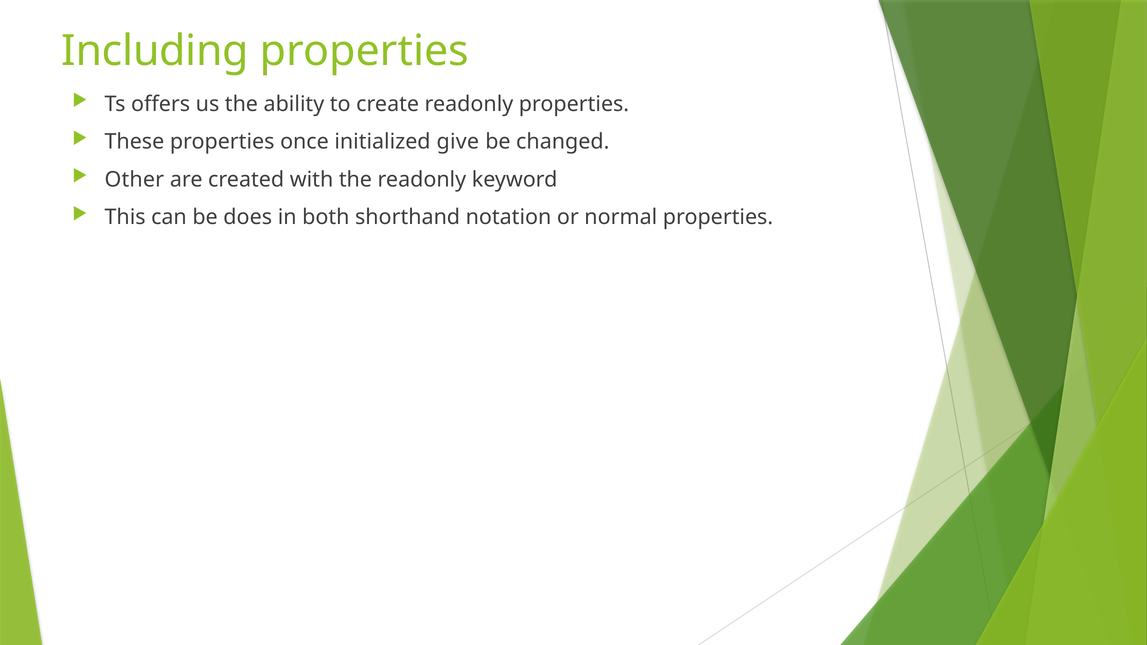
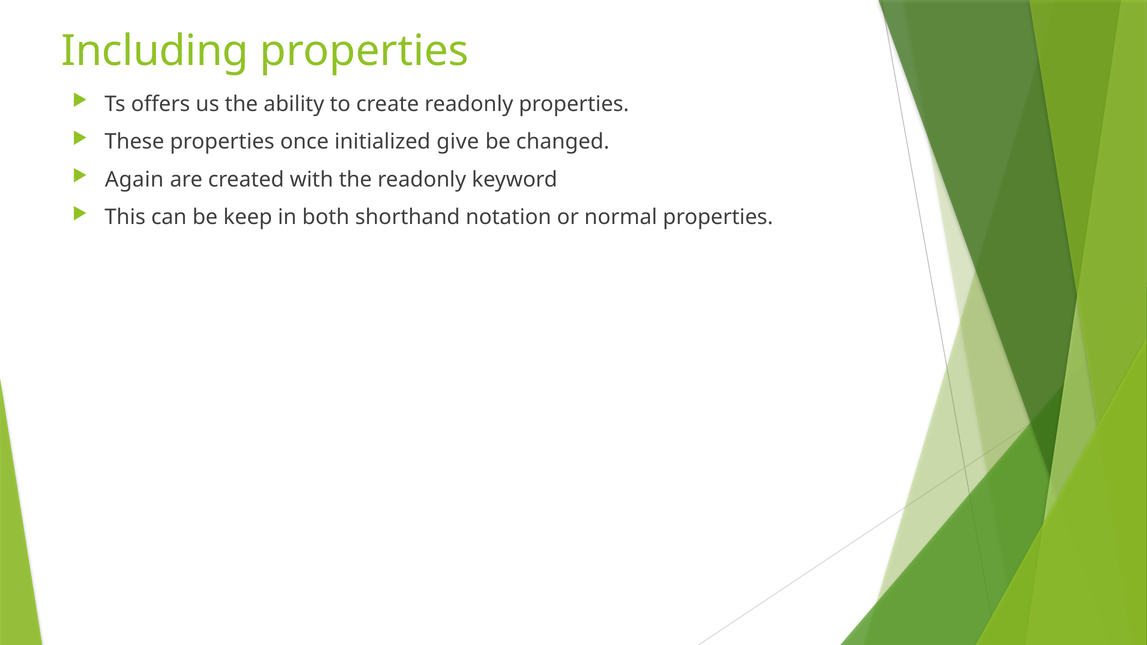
Other: Other -> Again (134, 179)
does: does -> keep (248, 217)
